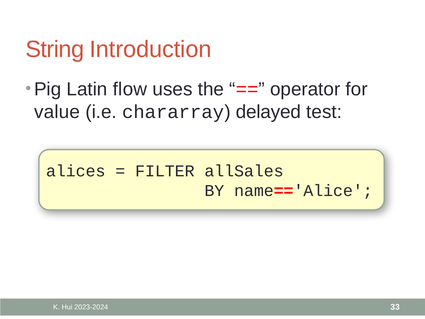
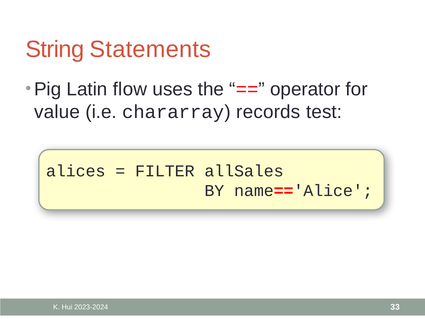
Introduction: Introduction -> Statements (150, 49)
delayed: delayed -> records (268, 112)
